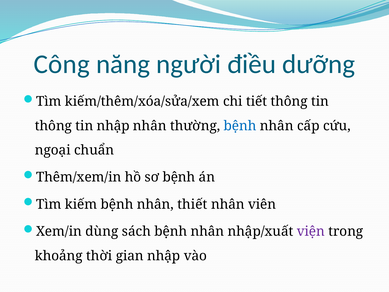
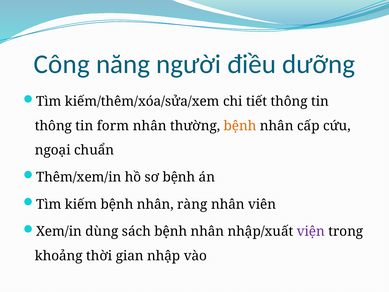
tin nhập: nhập -> form (113, 126)
bệnh colour: blue -> orange (240, 126)
thiết: thiết -> ràng (192, 204)
